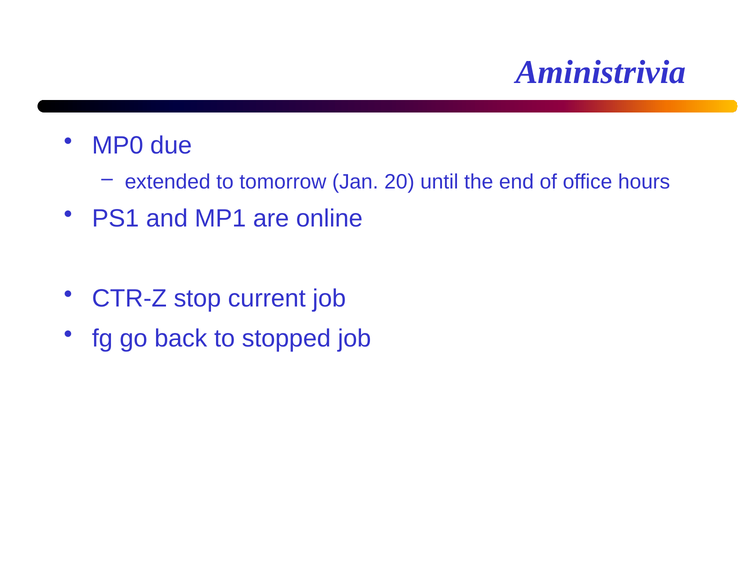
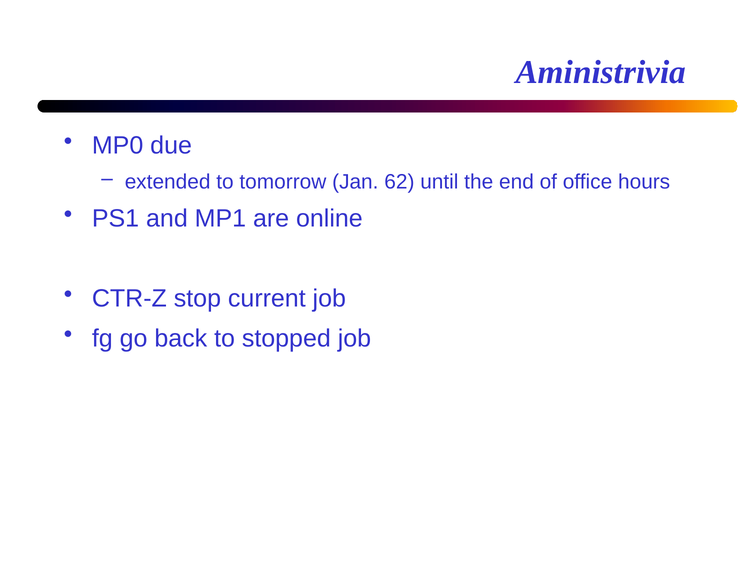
20: 20 -> 62 (399, 182)
